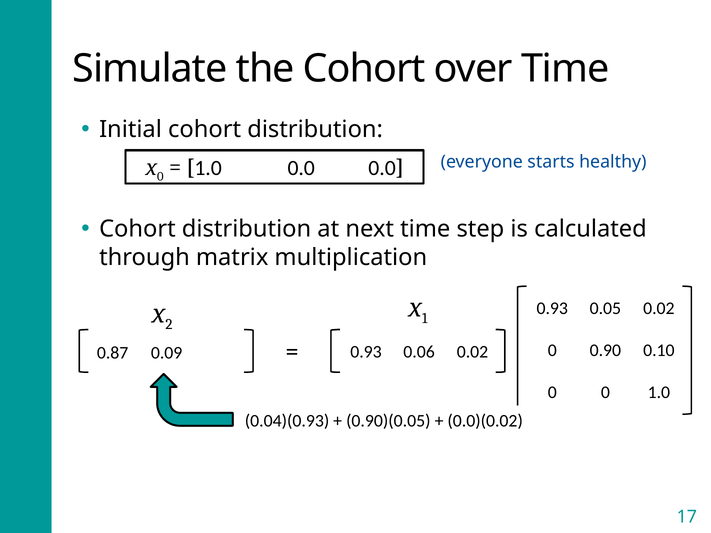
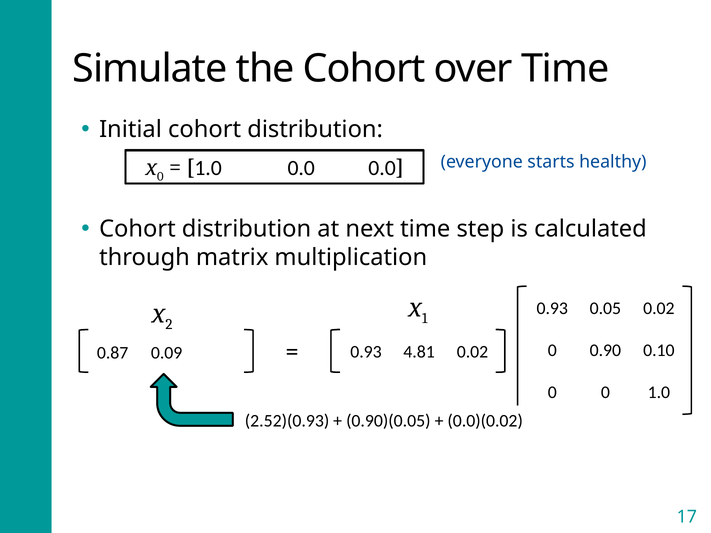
0.06: 0.06 -> 4.81 (419, 352)
0.04)(0.93: 0.04)(0.93 -> 2.52)(0.93 (287, 421)
